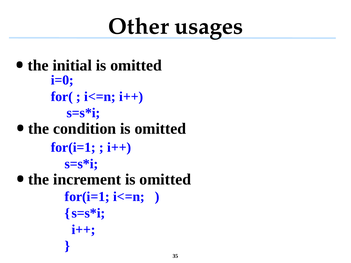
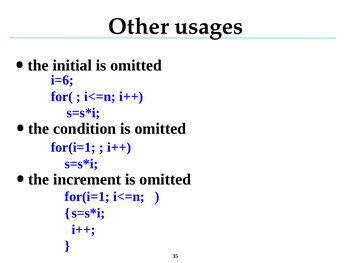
i=0: i=0 -> i=6 (62, 80)
